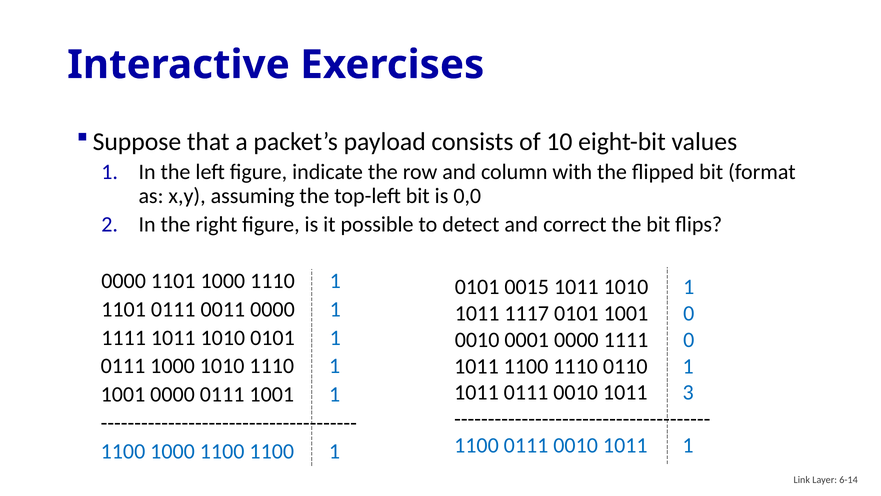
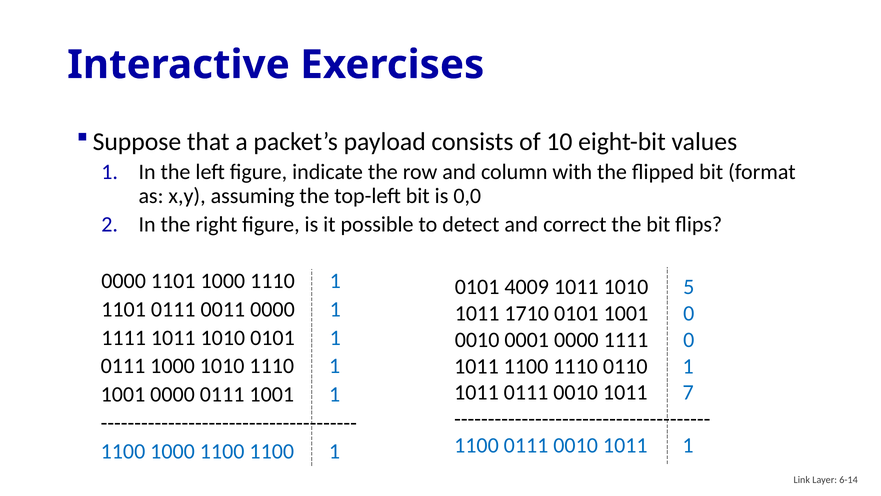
0015: 0015 -> 4009 (527, 287)
1010 1: 1 -> 5 (689, 287)
1117: 1117 -> 1710 (527, 313)
3: 3 -> 7 (688, 392)
